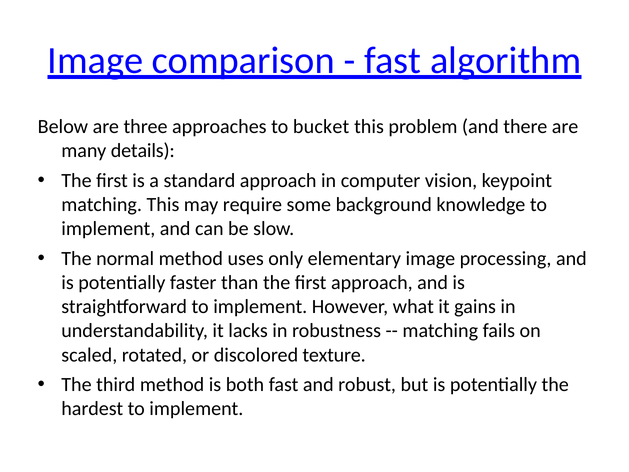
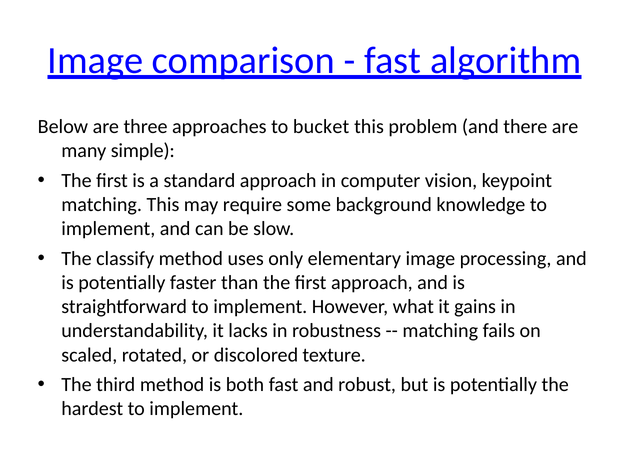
details: details -> simple (143, 151)
normal: normal -> classify (125, 258)
